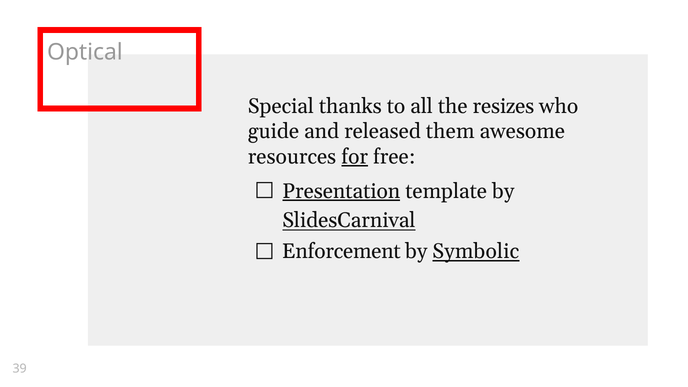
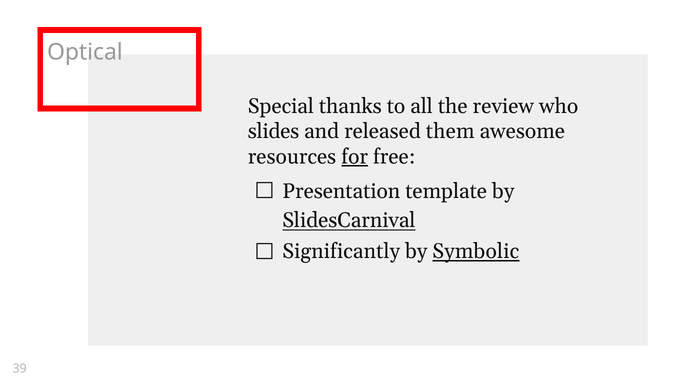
resizes: resizes -> review (503, 106)
guide: guide -> slides (274, 131)
Presentation underline: present -> none (341, 191)
Enforcement: Enforcement -> Significantly (341, 251)
